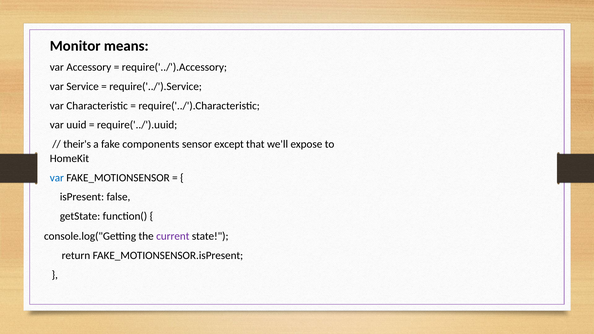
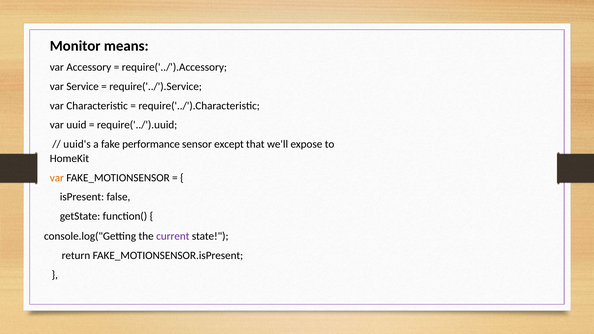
their's: their's -> uuid's (77, 144)
components: components -> performance (151, 144)
var colour: blue -> orange (57, 178)
